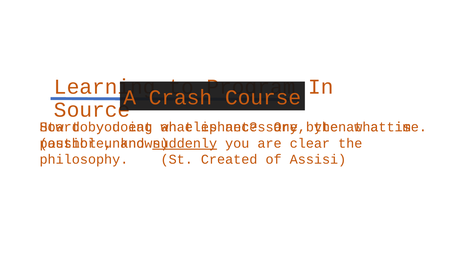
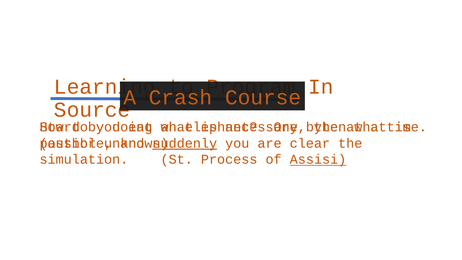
philosophy: philosophy -> simulation (84, 159)
Created: Created -> Process (229, 159)
Assisi underline: none -> present (318, 159)
